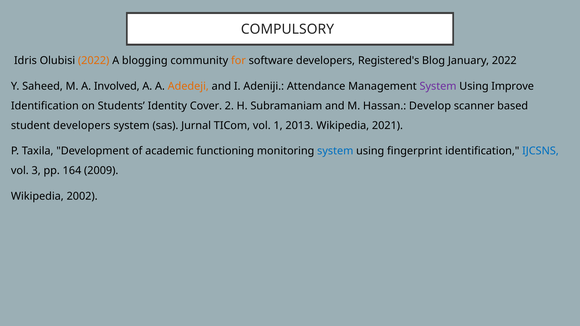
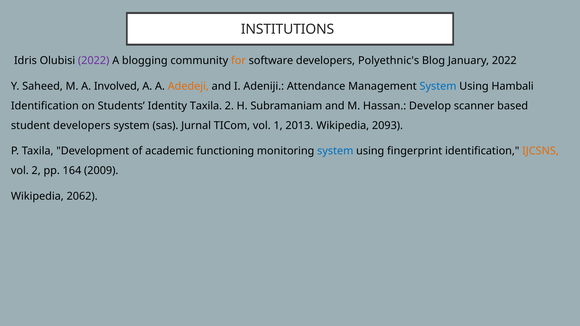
COMPULSORY: COMPULSORY -> INSTITUTIONS (288, 29)
2022 colour: orange -> purple (94, 61)
Registered's: Registered's -> Polyethnic's (389, 61)
System colour: purple -> blue (438, 86)
Improve: Improve -> Hambali (513, 86)
Identity Cover: Cover -> Taxila (206, 106)
2021: 2021 -> 2093 (387, 126)
IJCSNS colour: blue -> orange (540, 151)
vol 3: 3 -> 2 (36, 171)
2002: 2002 -> 2062 (82, 196)
